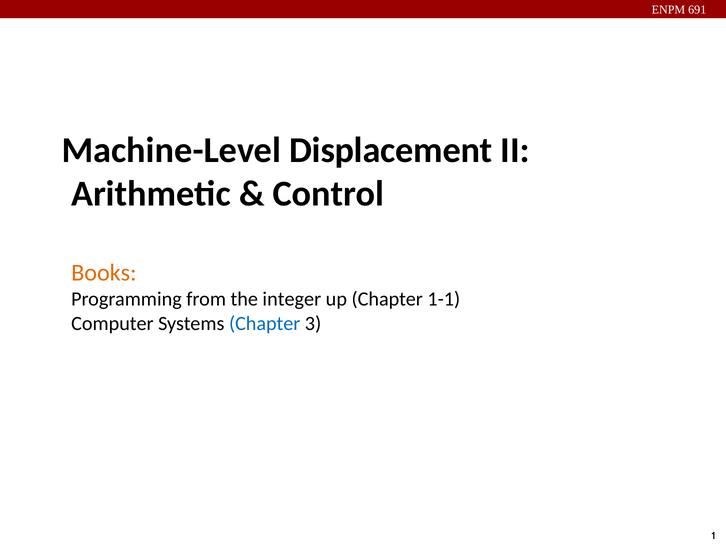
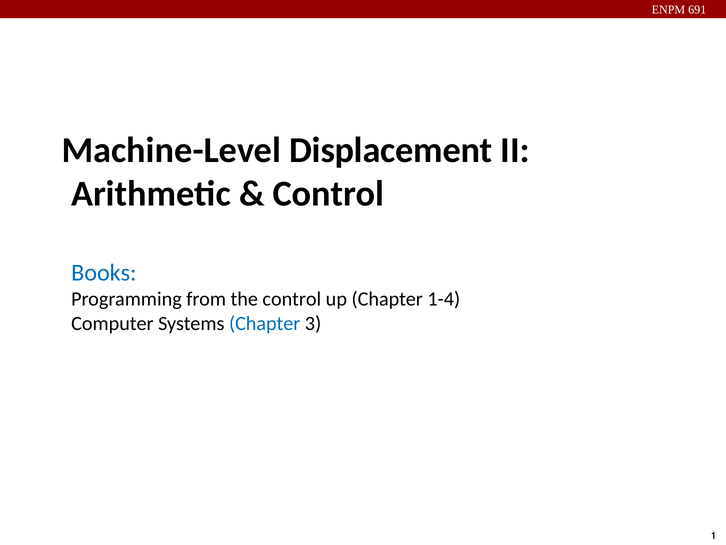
Books colour: orange -> blue (104, 273)
the integer: integer -> control (292, 299)
1-1: 1-1 -> 1-4 (444, 299)
